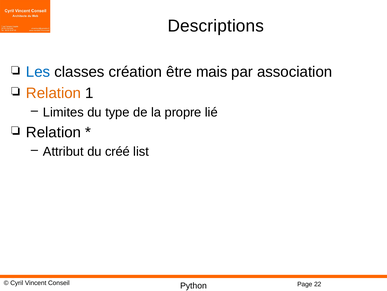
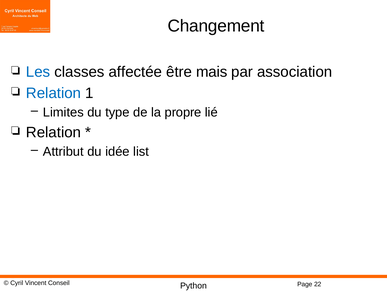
Descriptions: Descriptions -> Changement (216, 26)
création: création -> affectée (135, 72)
Relation colour: orange -> blue (54, 93)
créé: créé -> idée (117, 151)
